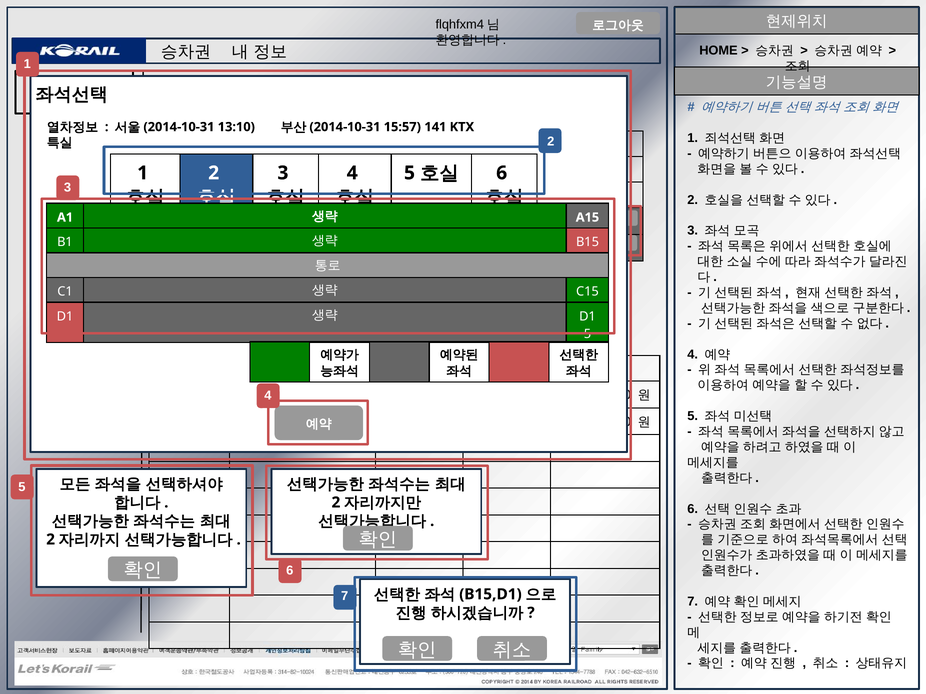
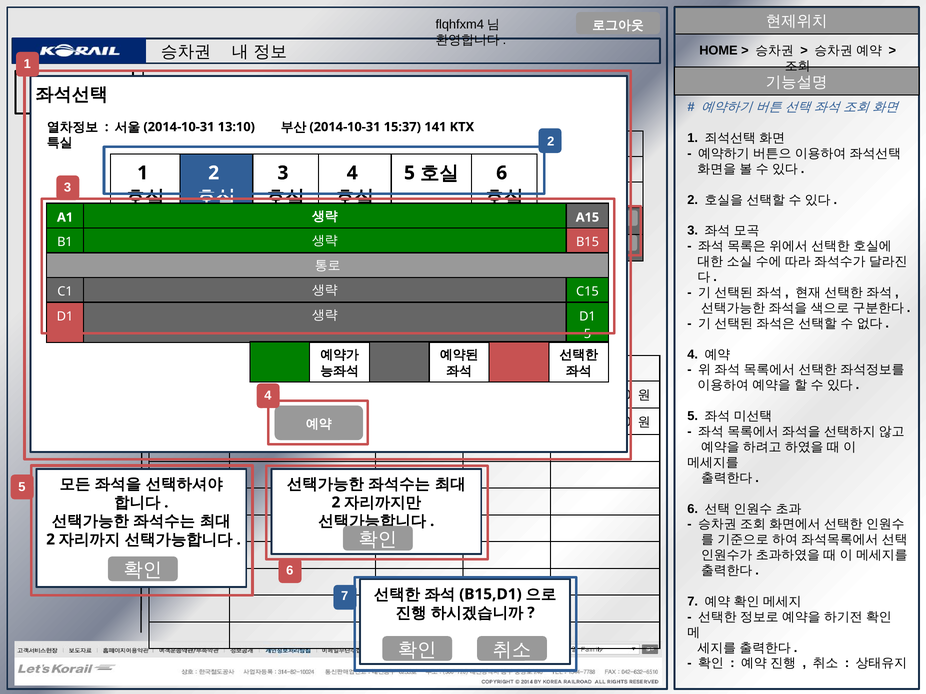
15:57: 15:57 -> 15:37 (402, 127)
